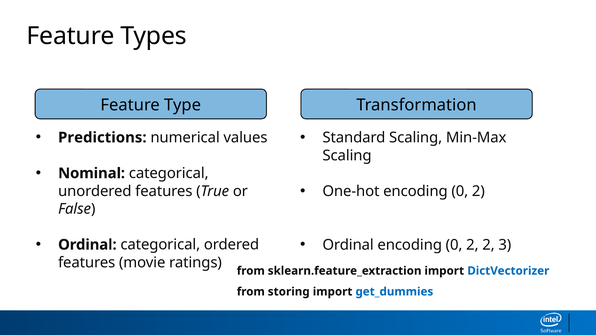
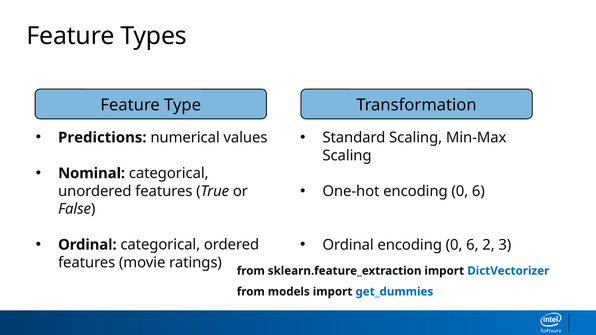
One-hot encoding 0 2: 2 -> 6 (478, 191)
Ordinal encoding 0 2: 2 -> 6 (472, 245)
storing: storing -> models (289, 292)
